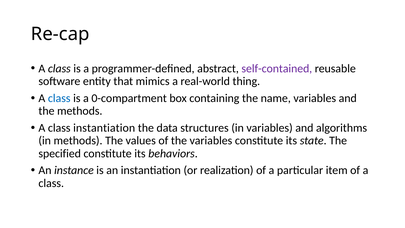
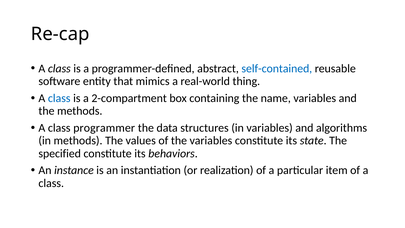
self-contained colour: purple -> blue (277, 68)
0-compartment: 0-compartment -> 2-compartment (129, 98)
class instantiation: instantiation -> programmer (104, 128)
